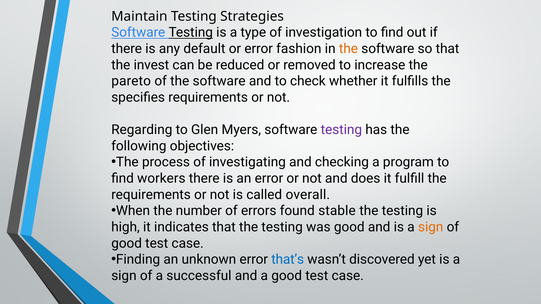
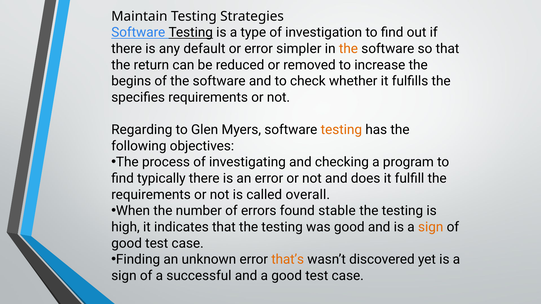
fashion: fashion -> simpler (299, 49)
invest: invest -> return (151, 65)
pareto: pareto -> begins (131, 81)
testing colour: purple -> orange (341, 130)
workers: workers -> typically (161, 179)
that’s colour: blue -> orange (288, 260)
